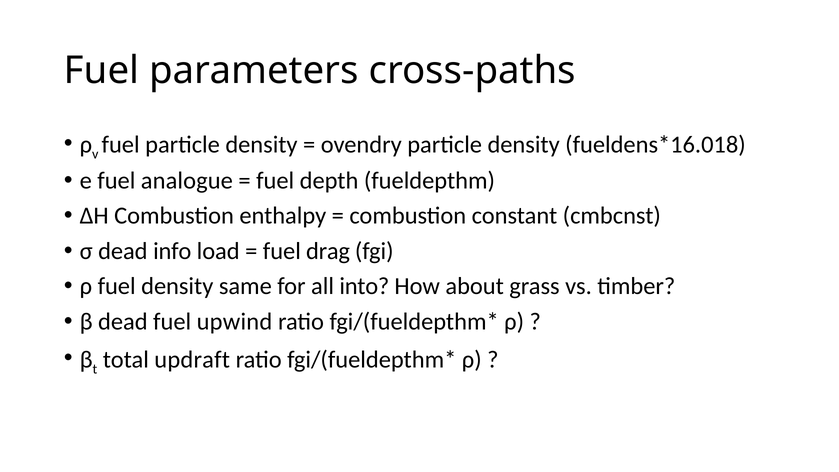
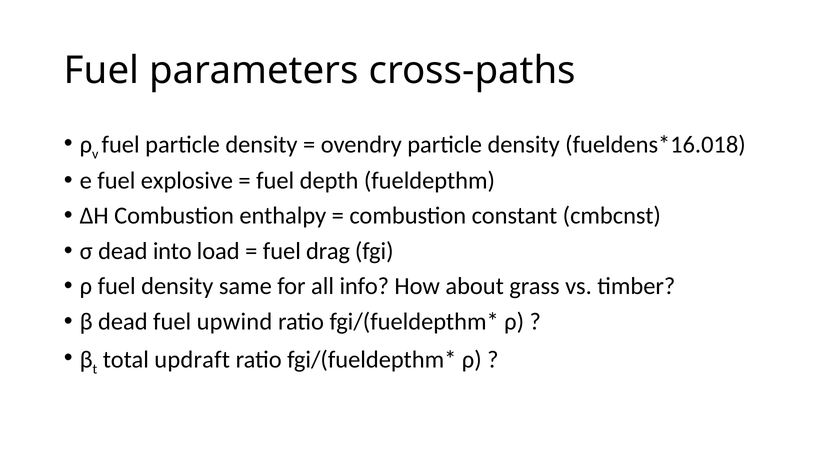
analogue: analogue -> explosive (187, 181)
info: info -> into (172, 251)
into: into -> info (364, 286)
